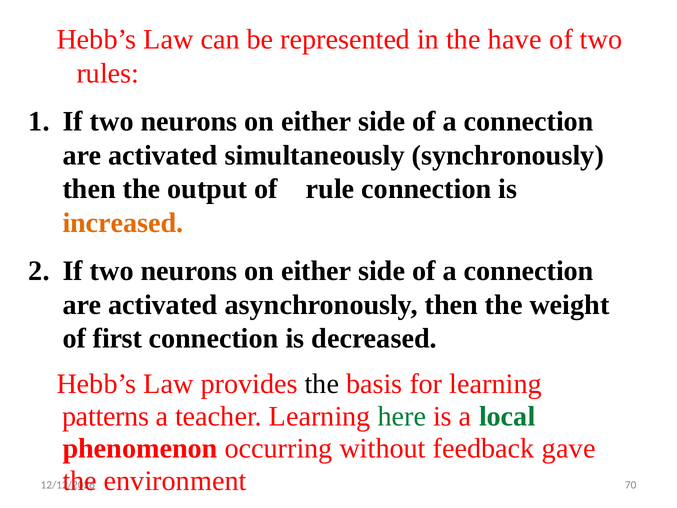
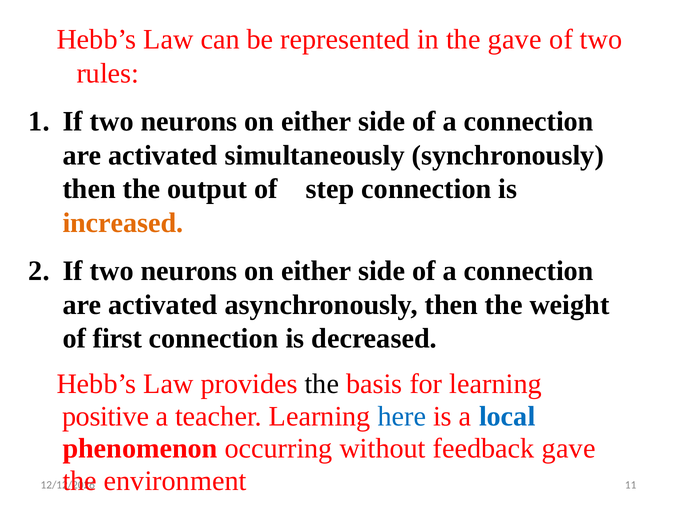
the have: have -> gave (515, 39)
rule: rule -> step (330, 189)
patterns: patterns -> positive (106, 416)
here colour: green -> blue (402, 416)
local colour: green -> blue (507, 416)
70: 70 -> 11 (631, 485)
